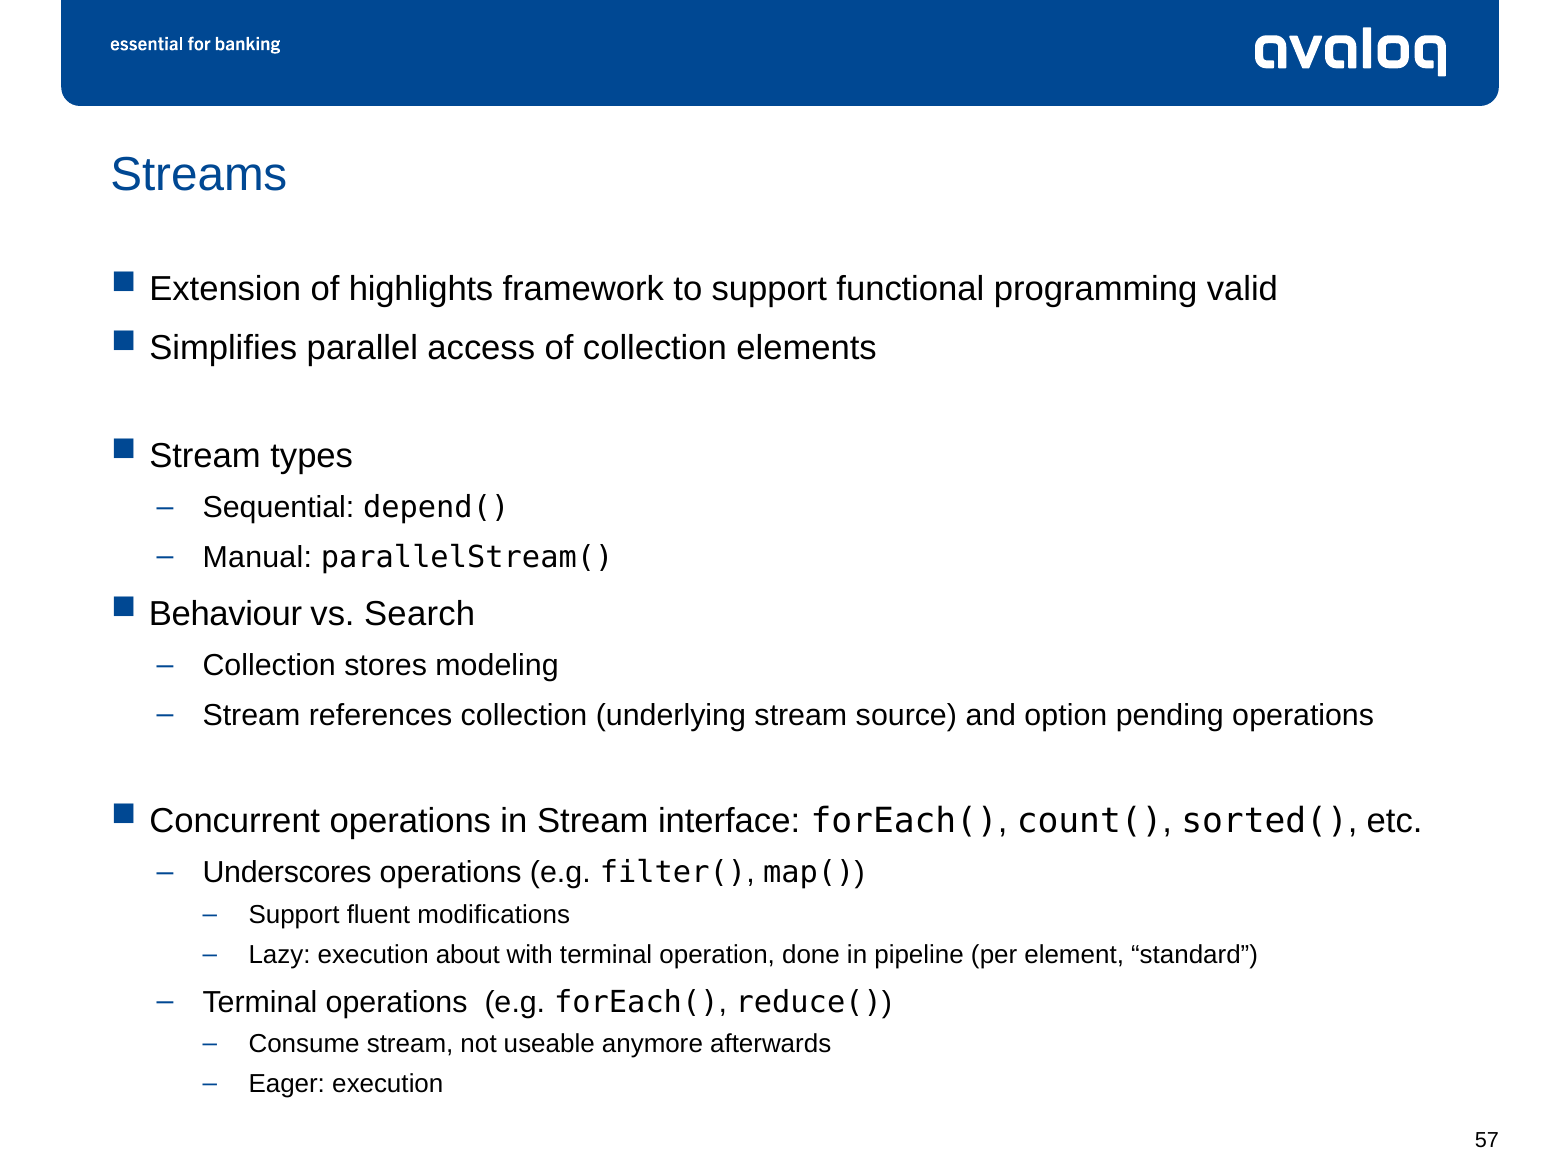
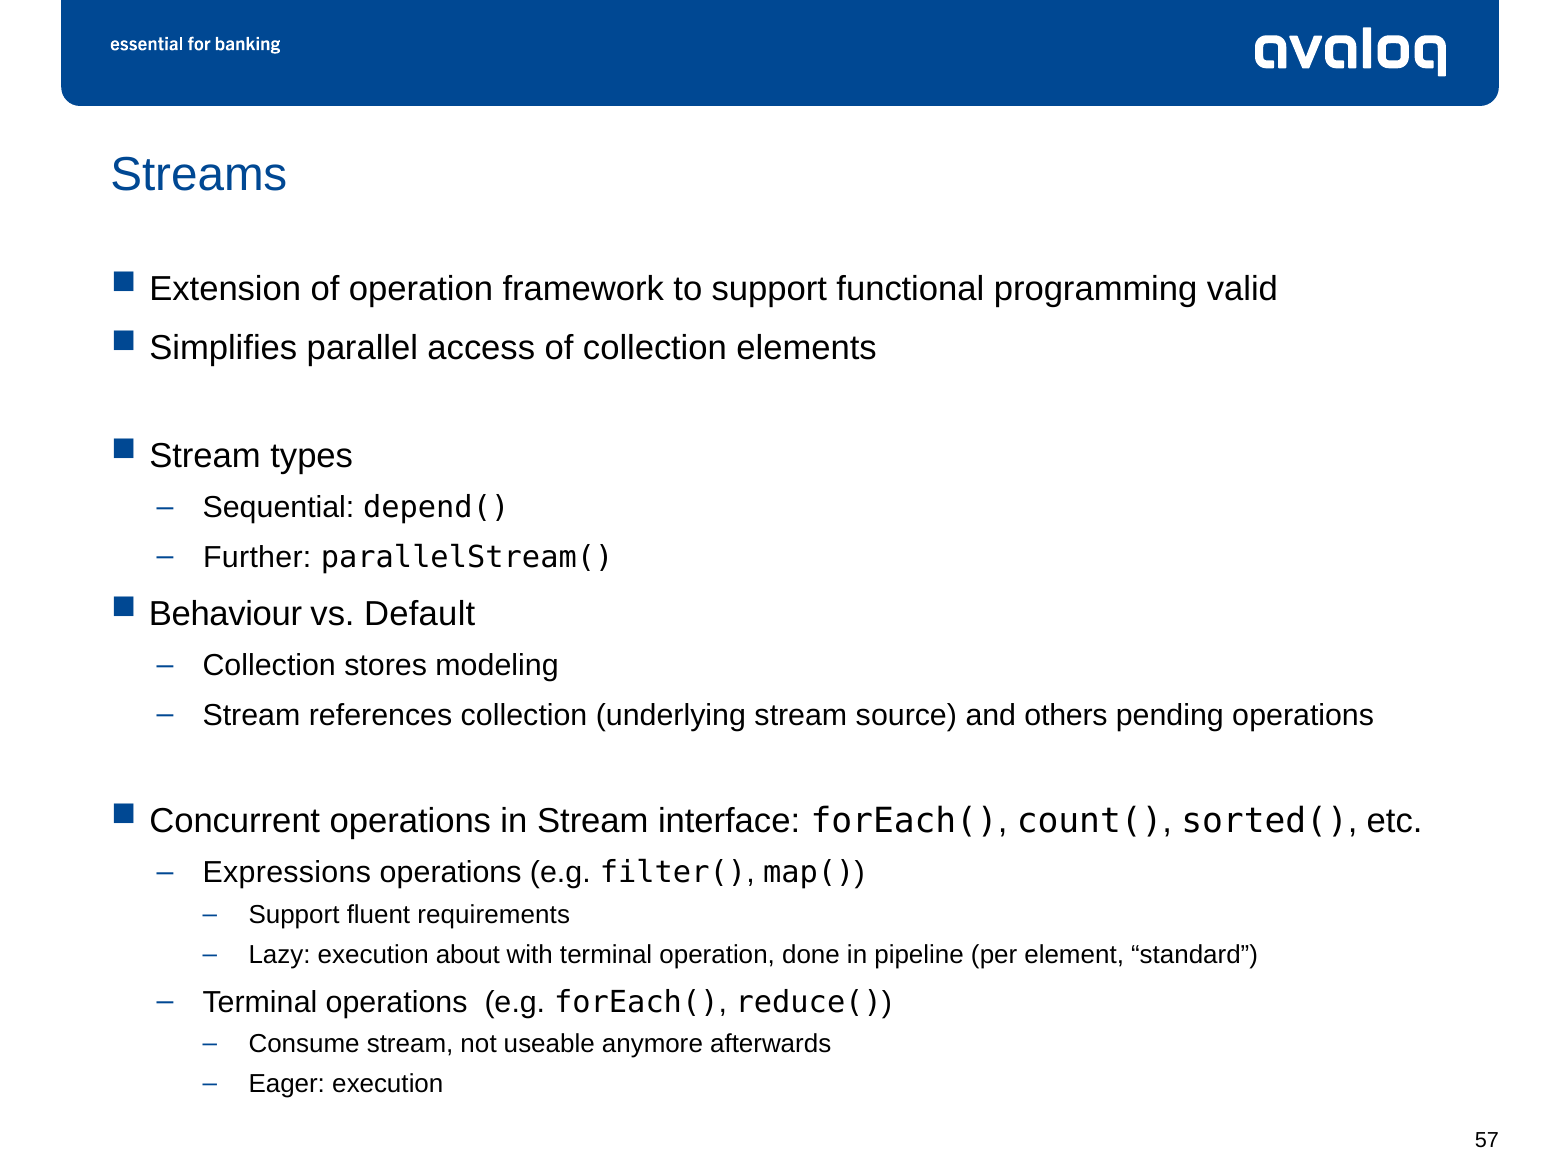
of highlights: highlights -> operation (421, 289)
Manual: Manual -> Further (257, 557)
Search: Search -> Default (420, 614)
option: option -> others (1066, 715)
Underscores: Underscores -> Expressions (287, 873)
modifications: modifications -> requirements (494, 915)
